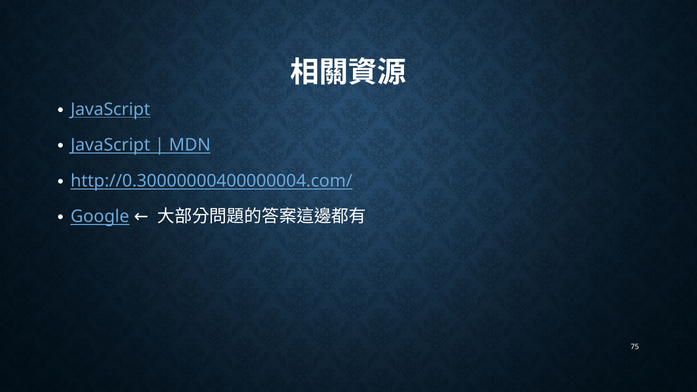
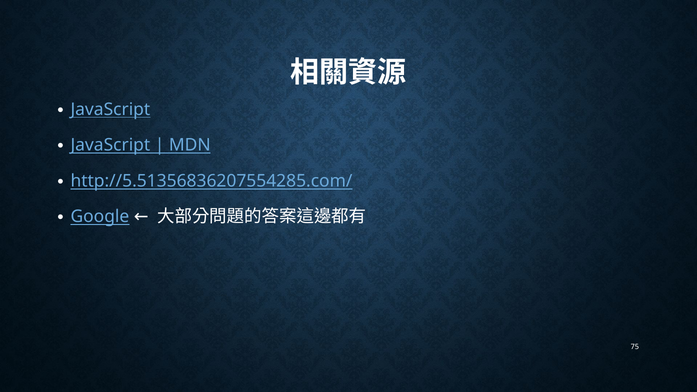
http://0.30000000400000004.com/: http://0.30000000400000004.com/ -> http://5.51356836207554285.com/ (211, 181)
